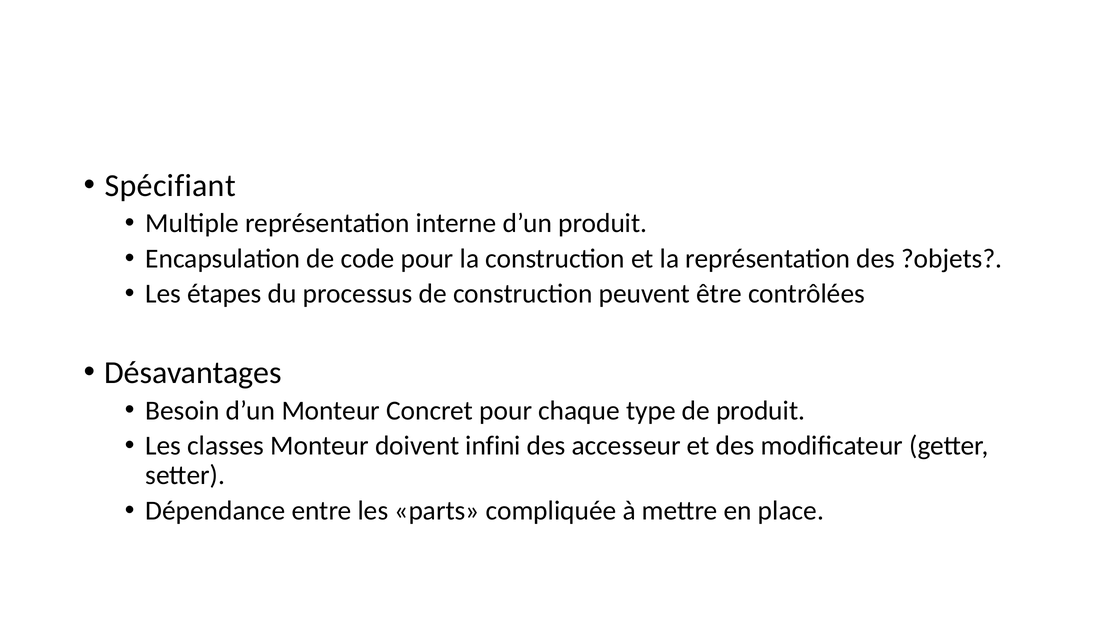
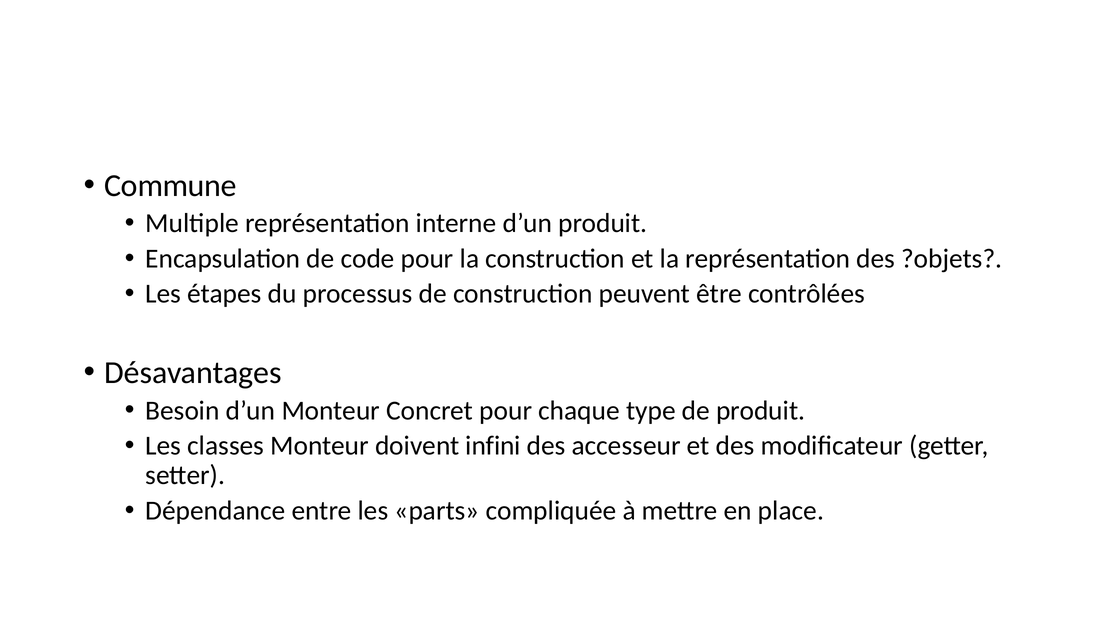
Spécifiant: Spécifiant -> Commune (171, 185)
